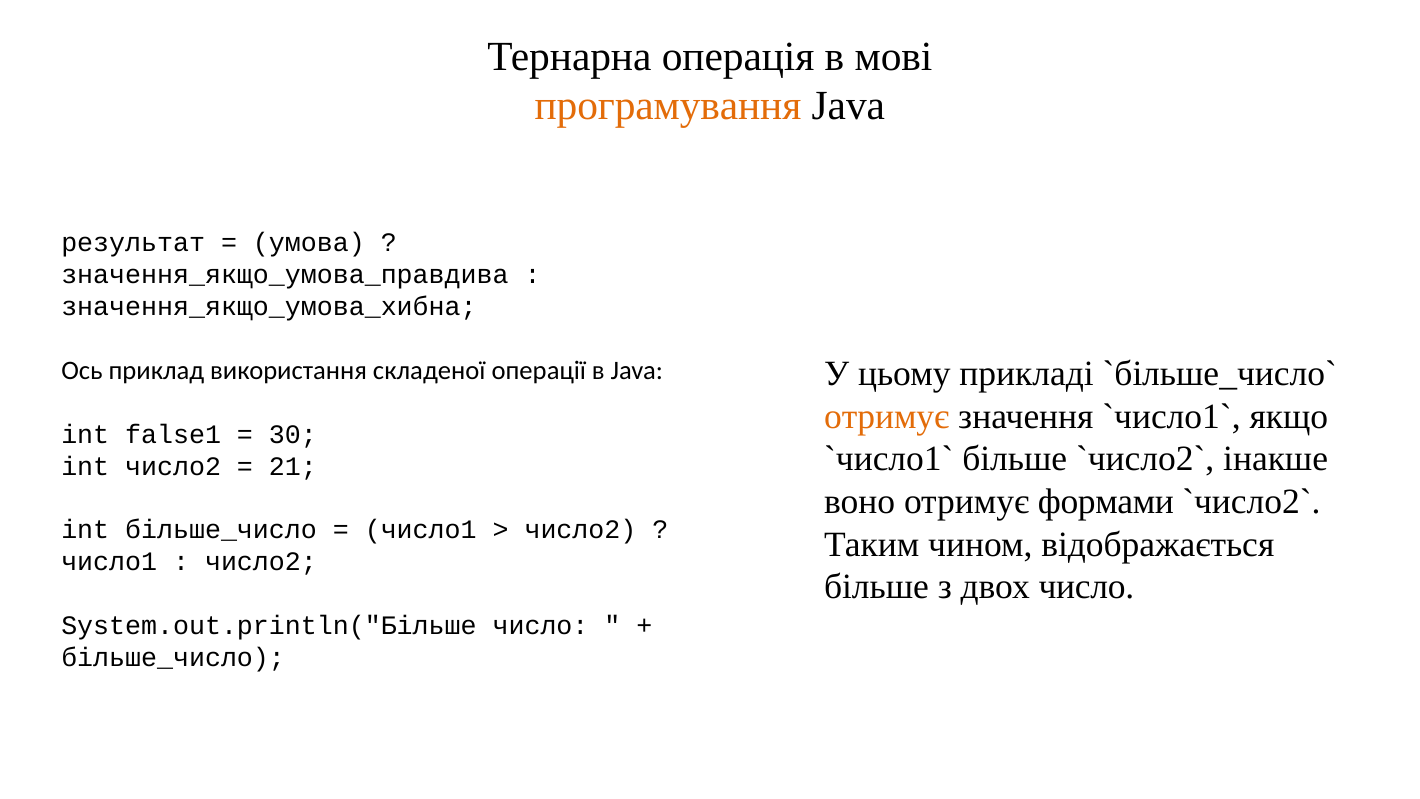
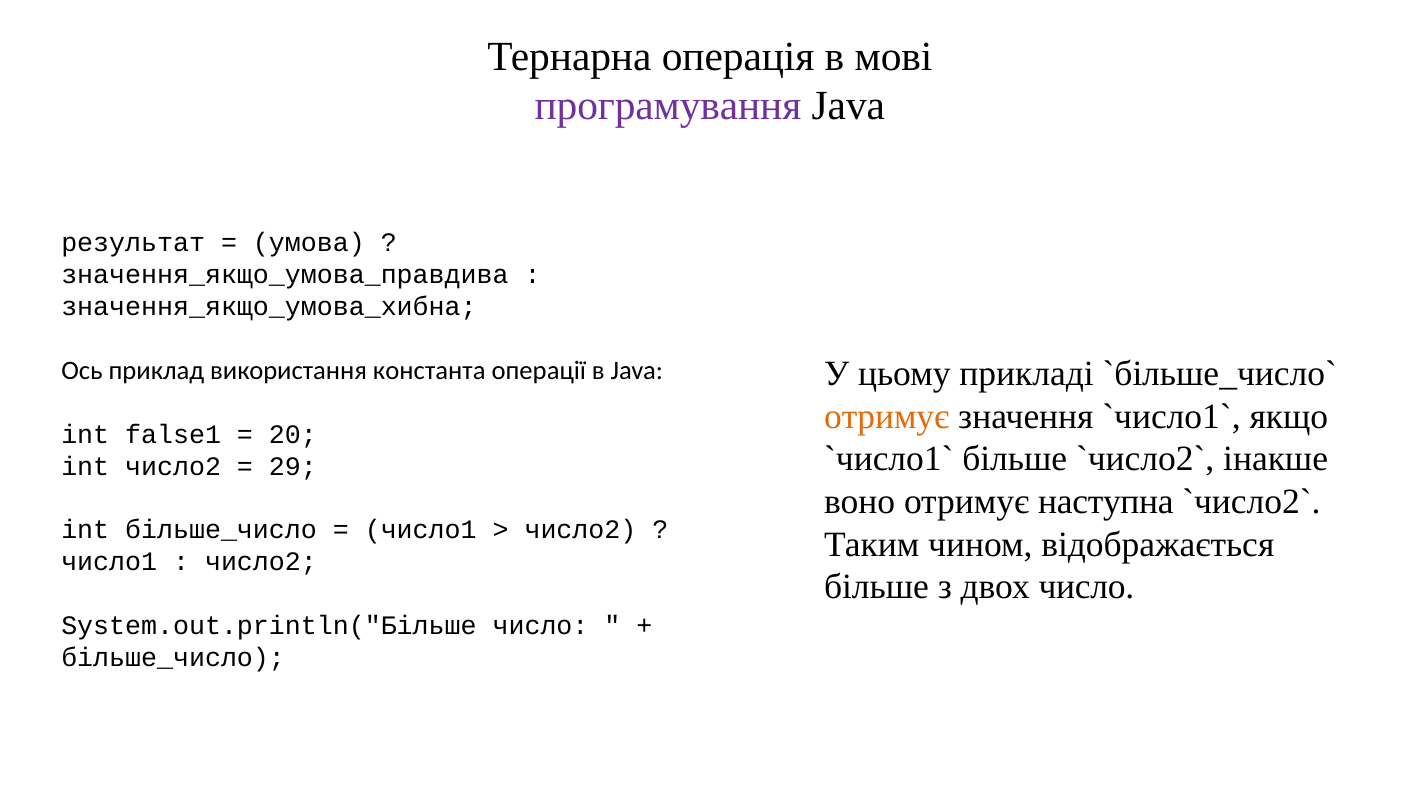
програмування colour: orange -> purple (668, 106)
складеної: складеної -> константа (429, 370)
30: 30 -> 20 (293, 434)
21: 21 -> 29 (293, 466)
формами: формами -> наступна (1106, 502)
